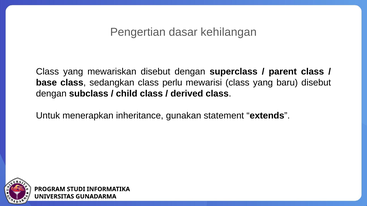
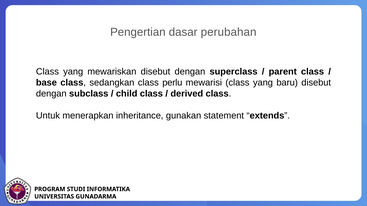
kehilangan: kehilangan -> perubahan (229, 32)
